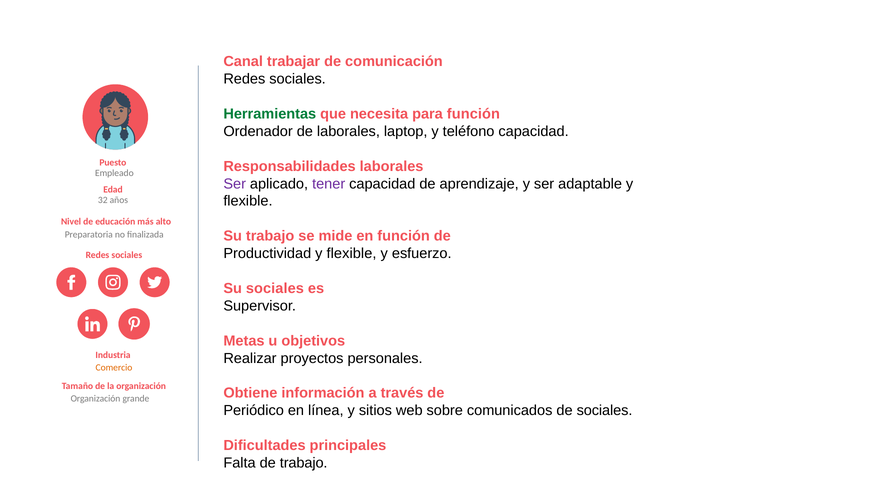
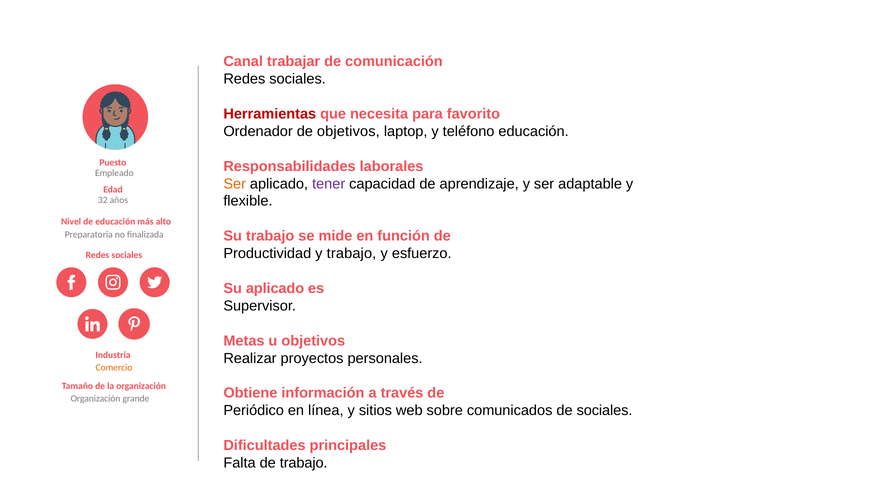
Herramientas colour: green -> red (270, 114)
para función: función -> favorito (473, 114)
de laborales: laborales -> objetivos (348, 132)
teléfono capacidad: capacidad -> educación (534, 132)
Ser colour: purple -> orange (235, 184)
Productividad y flexible: flexible -> trabajo (352, 254)
Su sociales: sociales -> aplicado (275, 289)
